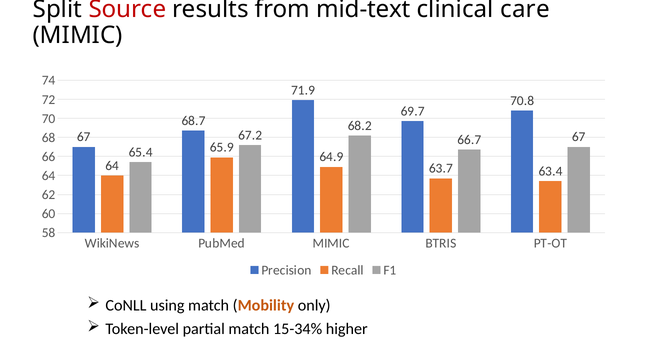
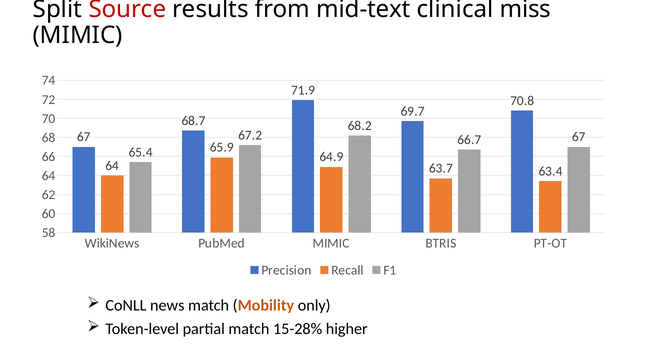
care: care -> miss (525, 9)
using: using -> news (167, 305)
15-34%: 15-34% -> 15-28% (298, 329)
